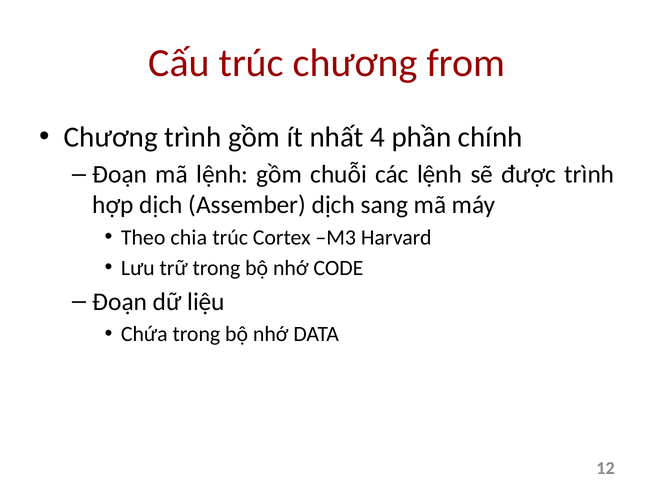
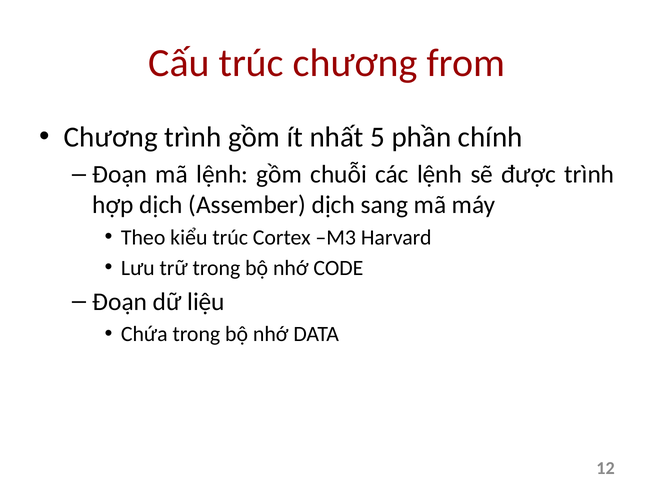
4: 4 -> 5 (378, 137)
chia: chia -> kiểu (189, 238)
